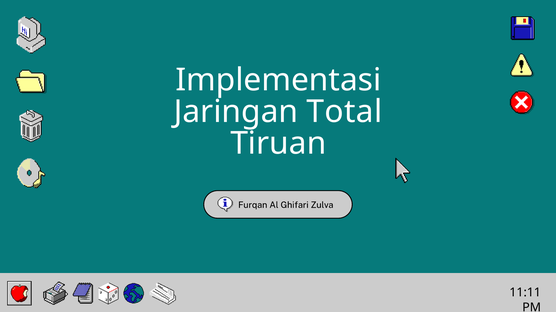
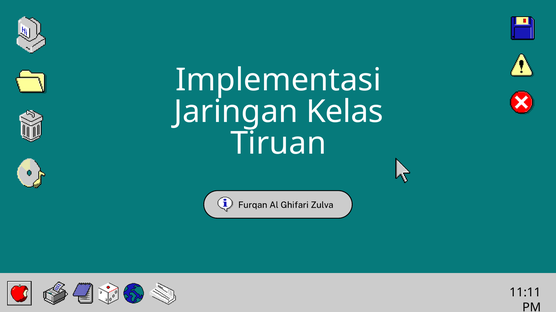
Total: Total -> Kelas (345, 112)
